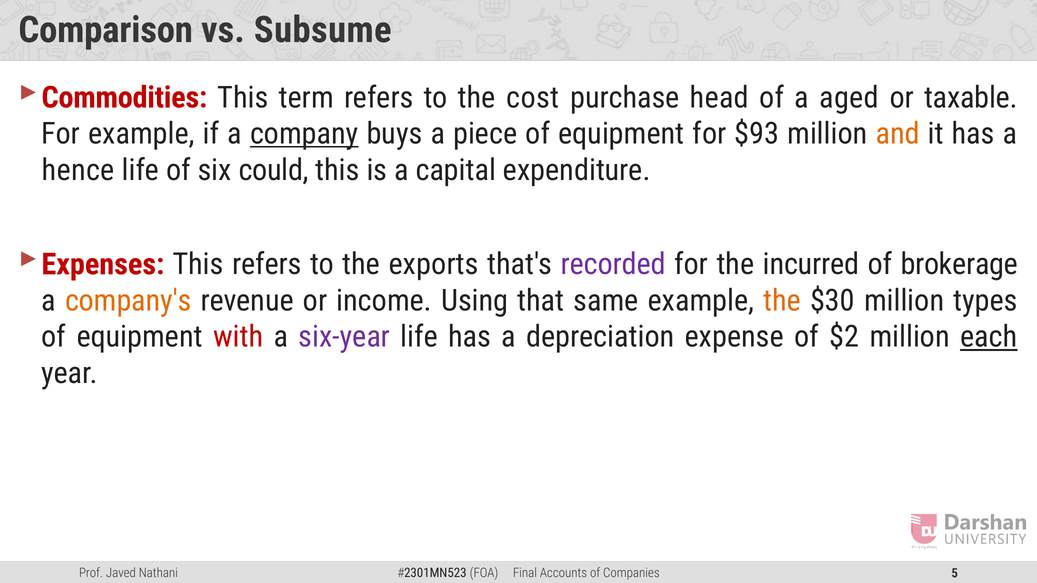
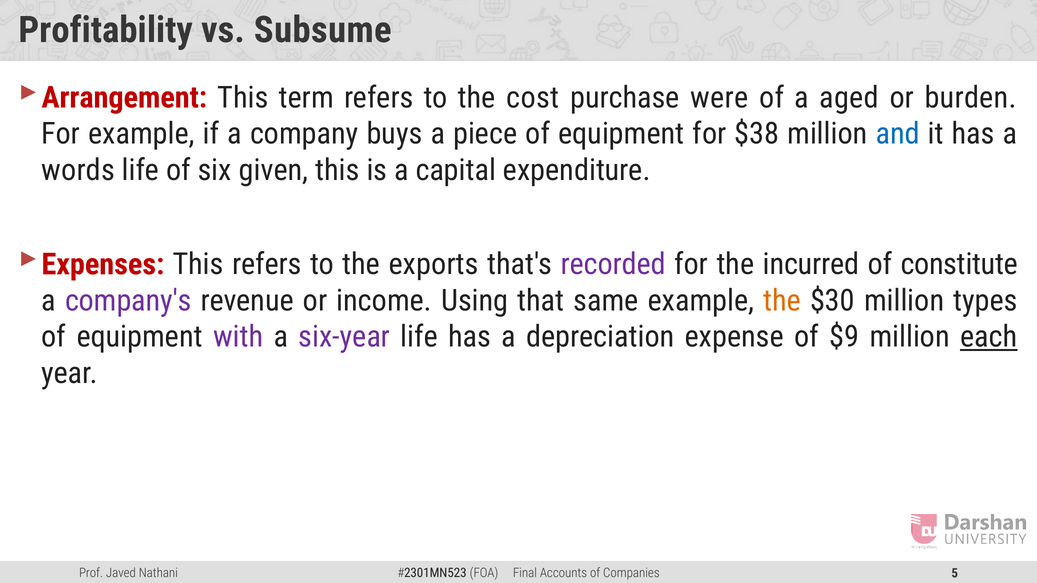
Comparison: Comparison -> Profitability (106, 30)
Commodities: Commodities -> Arrangement (124, 98)
head: head -> were (719, 98)
taxable: taxable -> burden (971, 98)
company underline: present -> none (304, 134)
$93: $93 -> $38 (757, 134)
and colour: orange -> blue (898, 134)
hence: hence -> words (78, 170)
could: could -> given (273, 170)
brokerage: brokerage -> constitute (959, 264)
company's colour: orange -> purple (128, 301)
with colour: red -> purple (238, 337)
$2: $2 -> $9 (844, 337)
